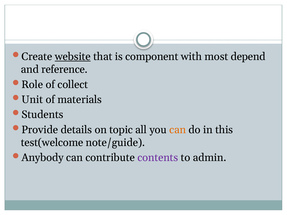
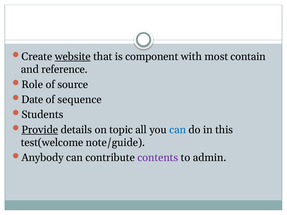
depend: depend -> contain (248, 57)
collect: collect -> source (73, 85)
Unit: Unit -> Date (32, 100)
materials: materials -> sequence (80, 100)
Provide underline: none -> present (40, 130)
can colour: orange -> blue (178, 130)
